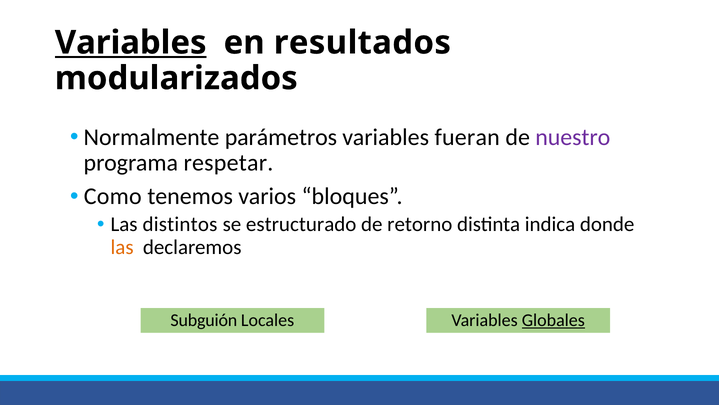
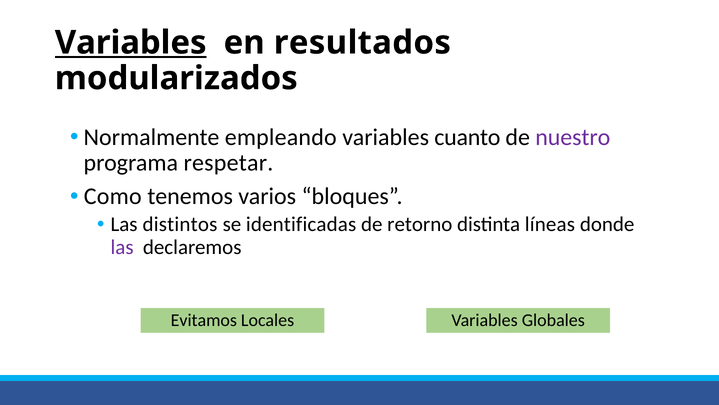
parámetros: parámetros -> empleando (281, 137)
fueran: fueran -> cuanto (467, 137)
estructurado: estructurado -> identificadas (301, 224)
indica: indica -> líneas (550, 224)
las colour: orange -> purple (122, 247)
Subguión: Subguión -> Evitamos (204, 320)
Globales underline: present -> none (553, 320)
